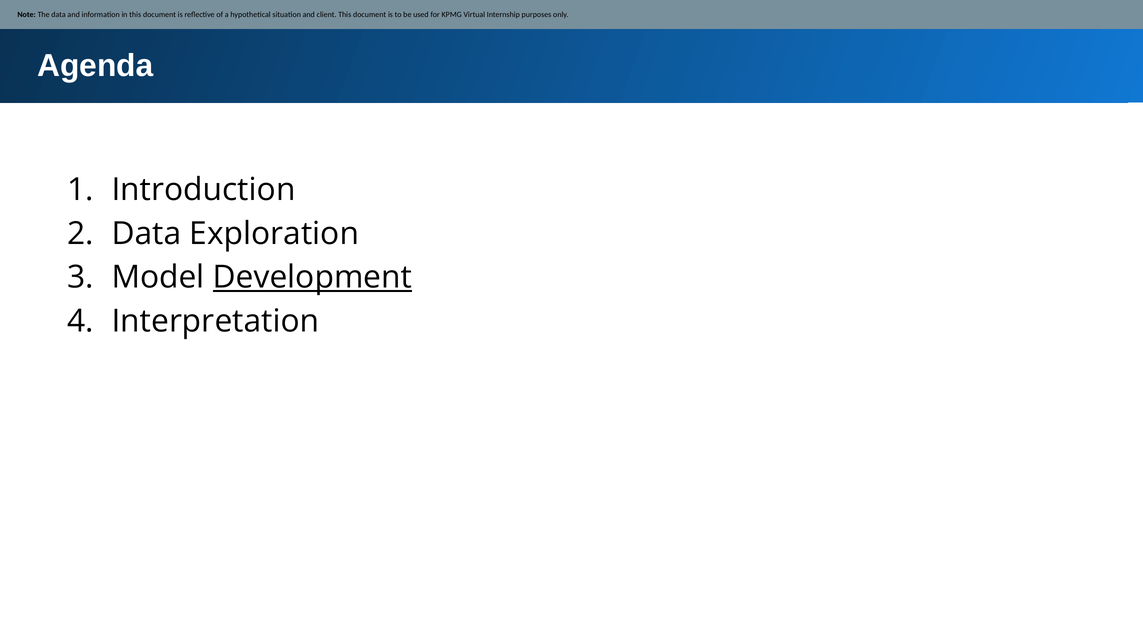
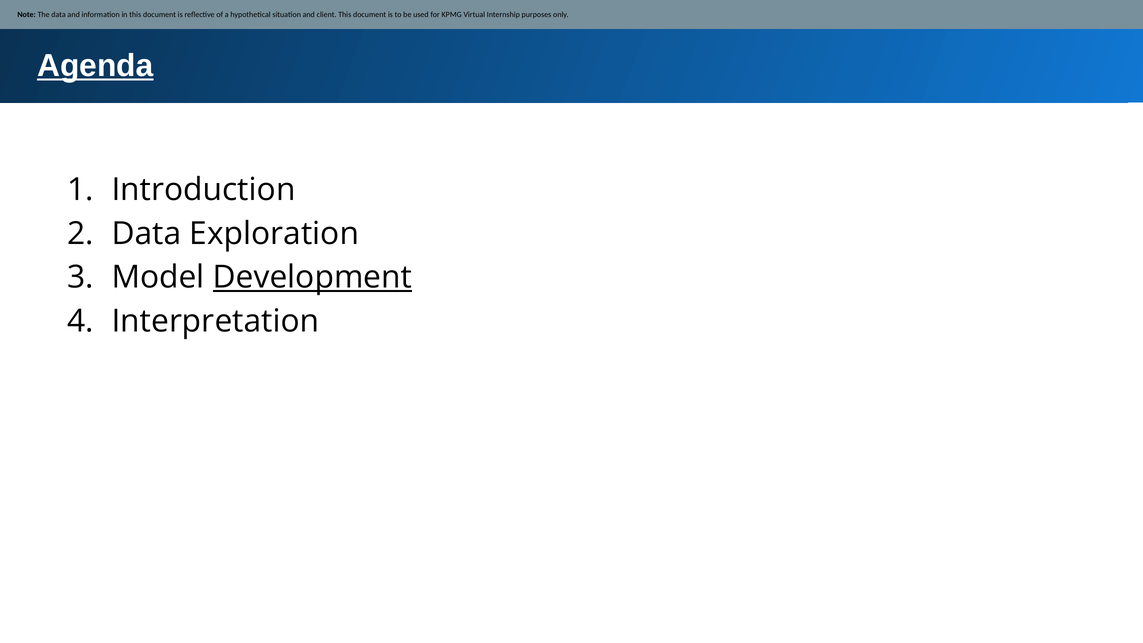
Agenda underline: none -> present (95, 66)
